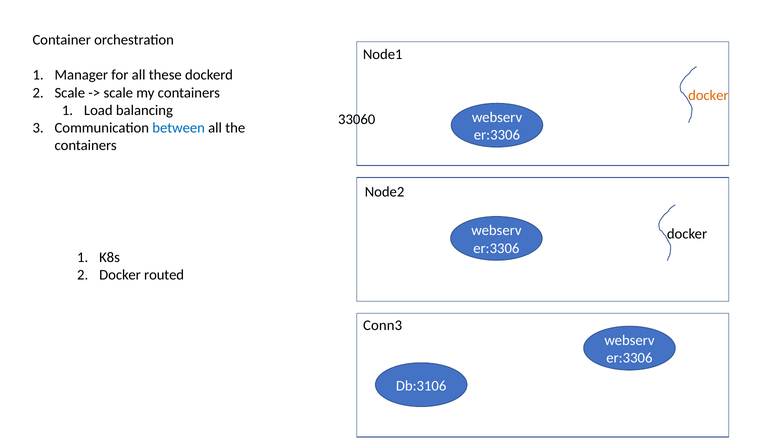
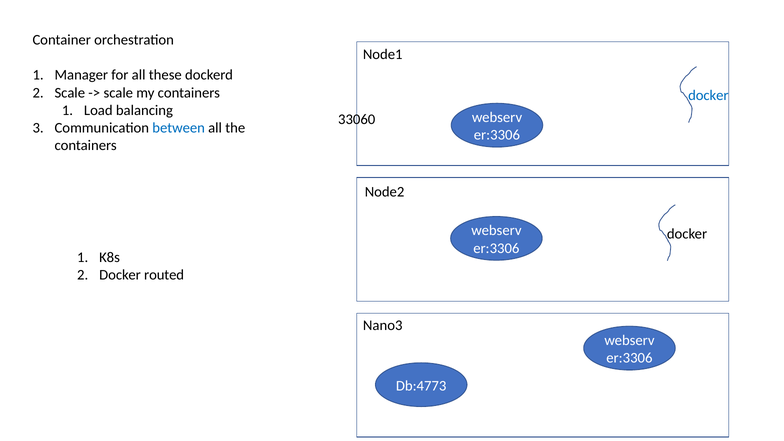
docker colour: orange -> blue (708, 96)
Conn3: Conn3 -> Nano3 (383, 325)
Db:3106: Db:3106 -> Db:4773 (421, 386)
